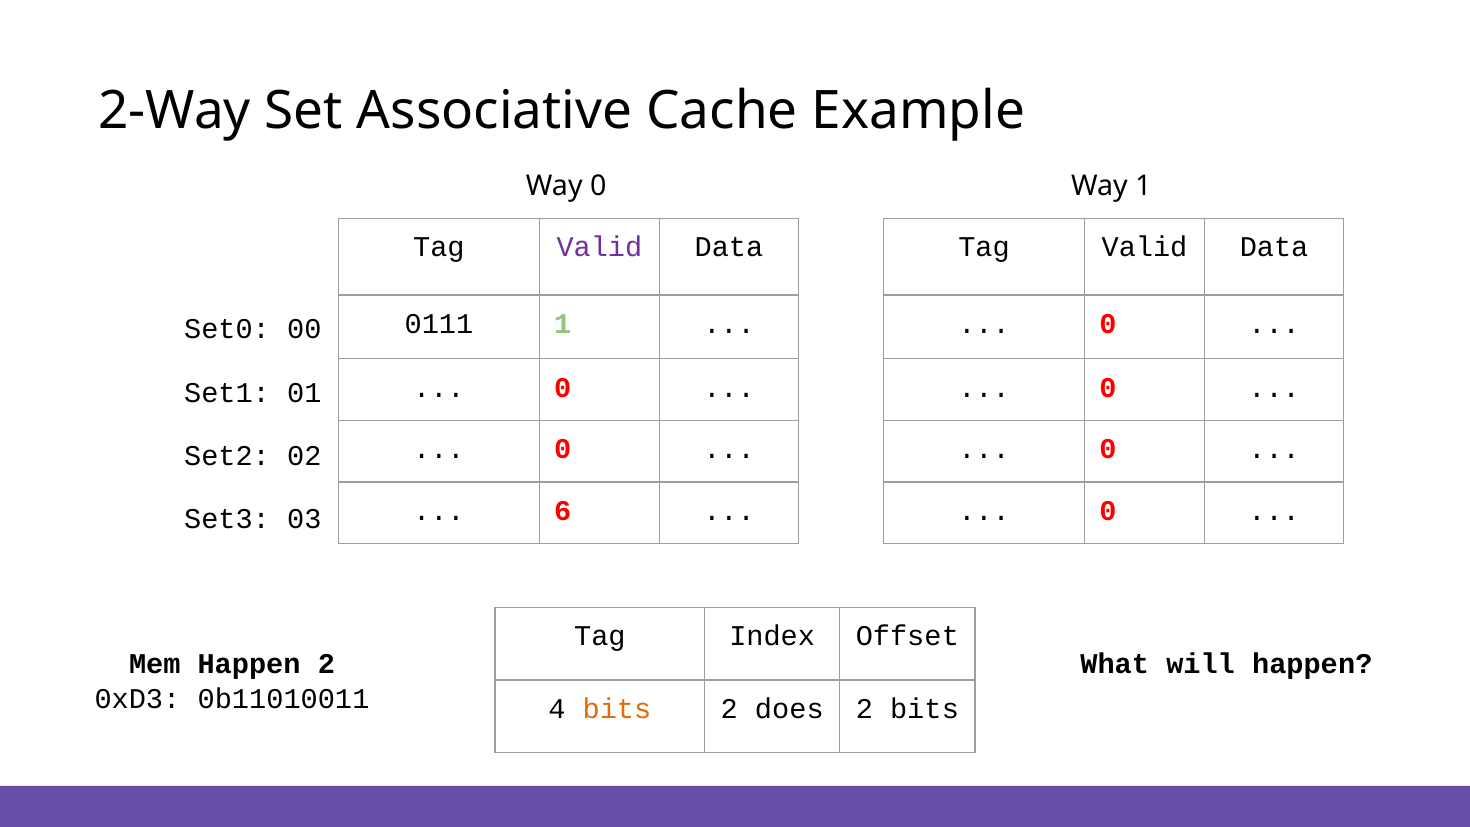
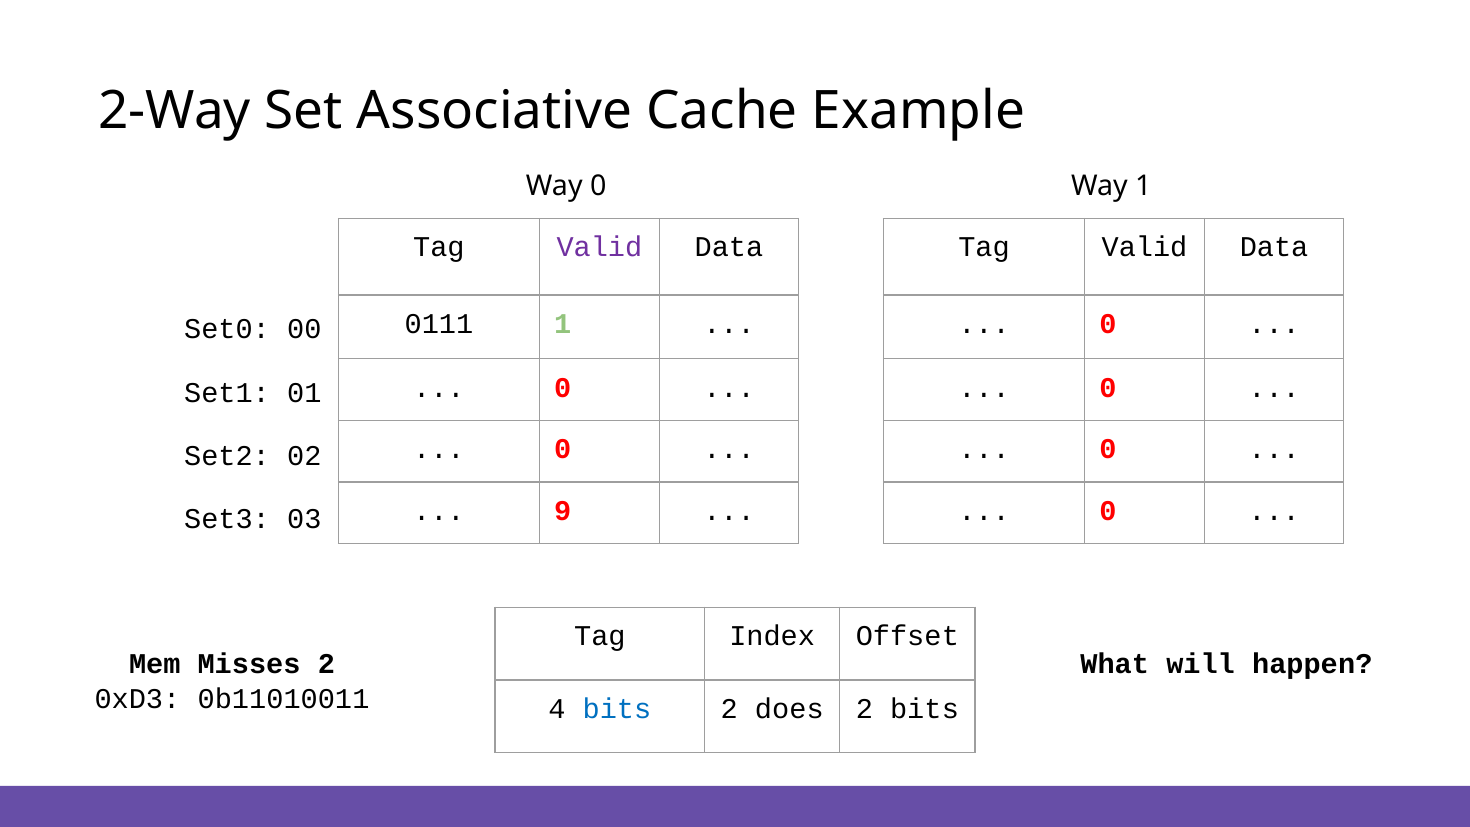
6: 6 -> 9 (563, 511)
Mem Happen: Happen -> Misses (249, 664)
bits colour: orange -> blue (617, 709)
